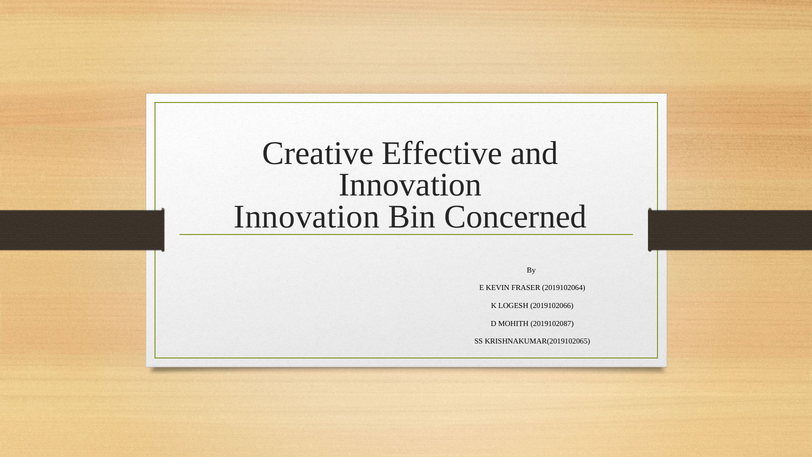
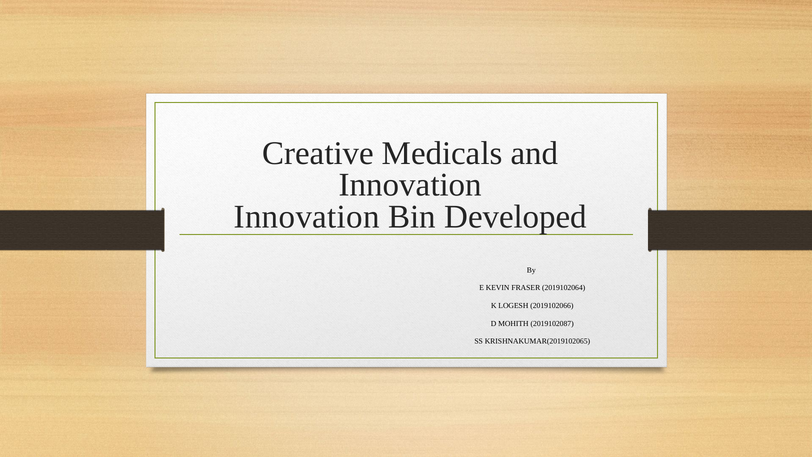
Effective: Effective -> Medicals (442, 153)
Concerned: Concerned -> Developed (516, 217)
